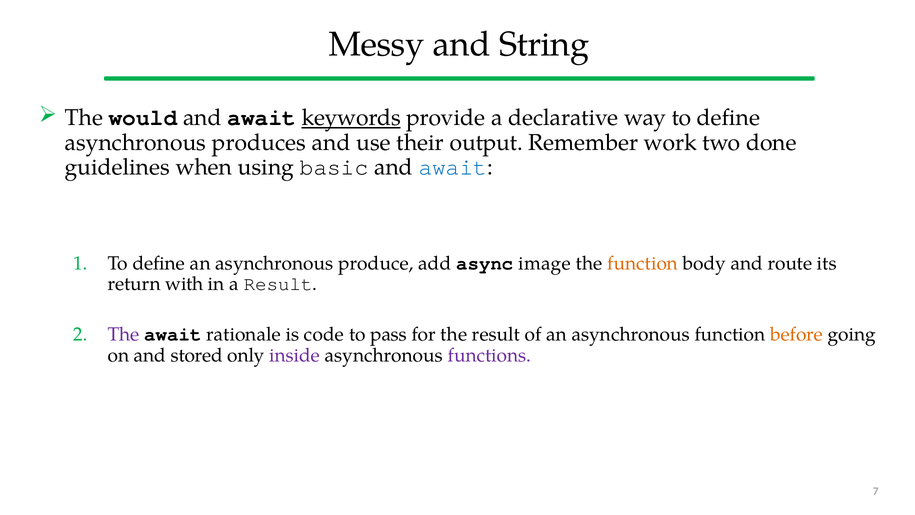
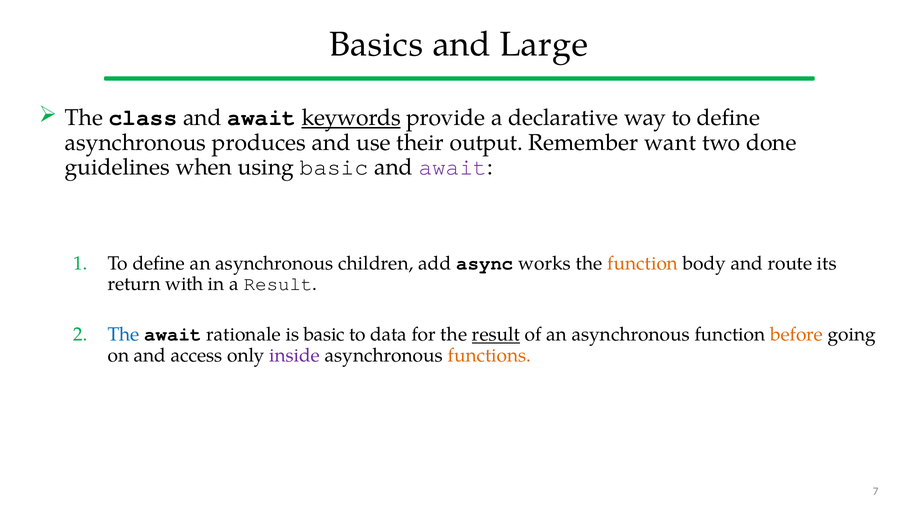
Messy: Messy -> Basics (376, 44)
String: String -> Large (544, 44)
would: would -> class (143, 118)
work: work -> want (670, 143)
await colour: blue -> purple (453, 167)
produce: produce -> children (376, 263)
image: image -> works (545, 263)
The colour: purple -> blue (124, 334)
is code: code -> basic (324, 334)
pass: pass -> data (389, 334)
result underline: none -> present (496, 334)
stored: stored -> access (197, 355)
functions colour: purple -> orange (489, 355)
